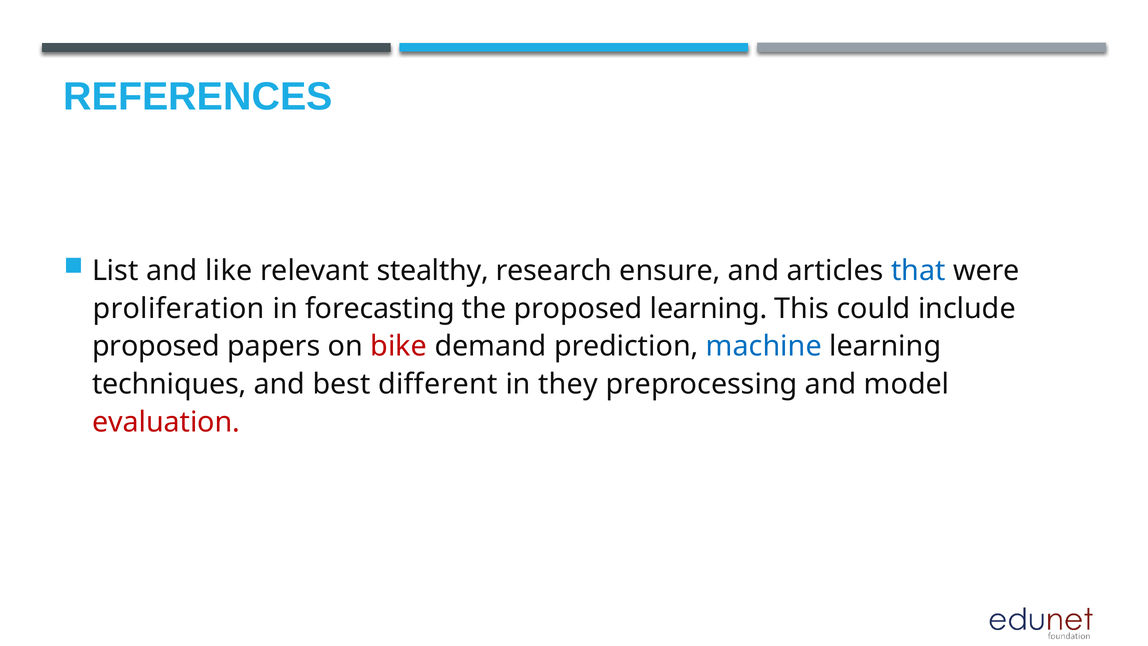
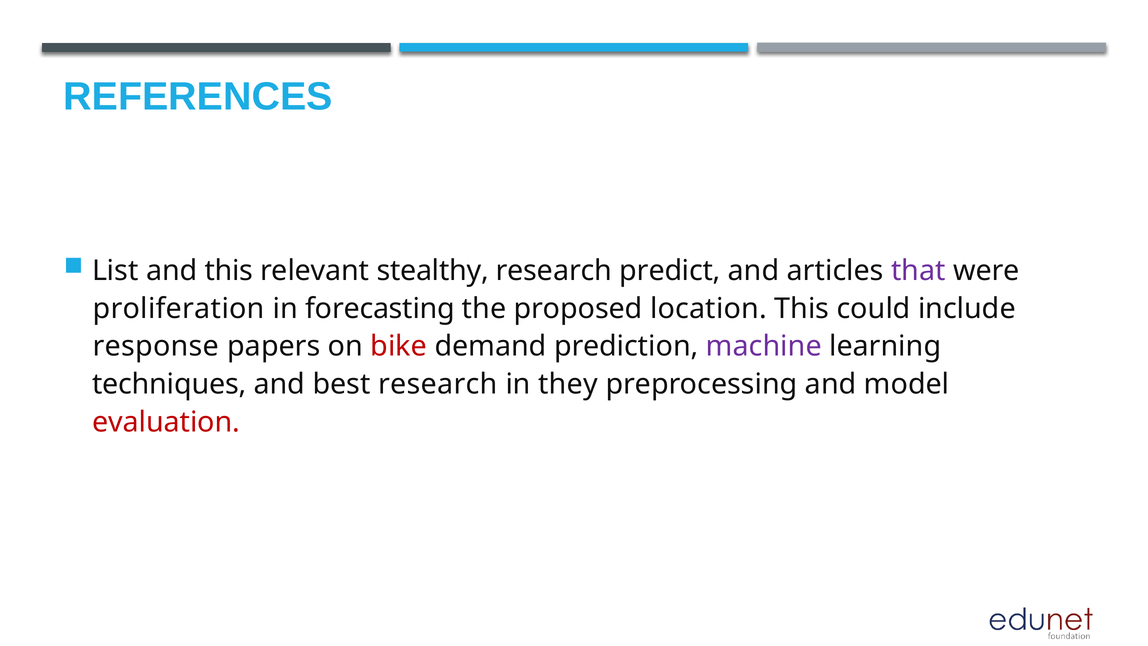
and like: like -> this (229, 271)
ensure: ensure -> predict (670, 271)
that colour: blue -> purple (918, 271)
proposed learning: learning -> location (708, 308)
proposed: proposed -> response (156, 346)
machine colour: blue -> purple (764, 346)
best different: different -> research (438, 384)
